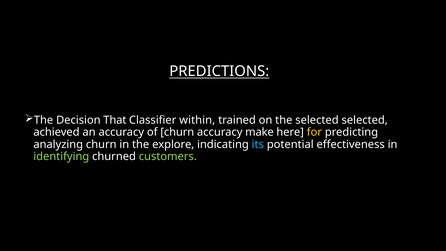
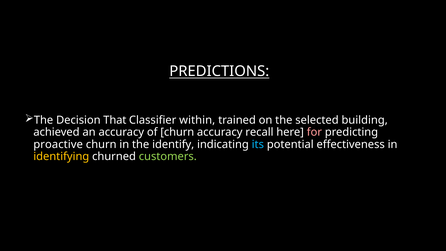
selected selected: selected -> building (365, 120)
make: make -> recall (259, 132)
for colour: yellow -> pink (314, 132)
analyzing: analyzing -> proactive (58, 144)
explore: explore -> identify (173, 144)
identifying colour: light green -> yellow (61, 156)
